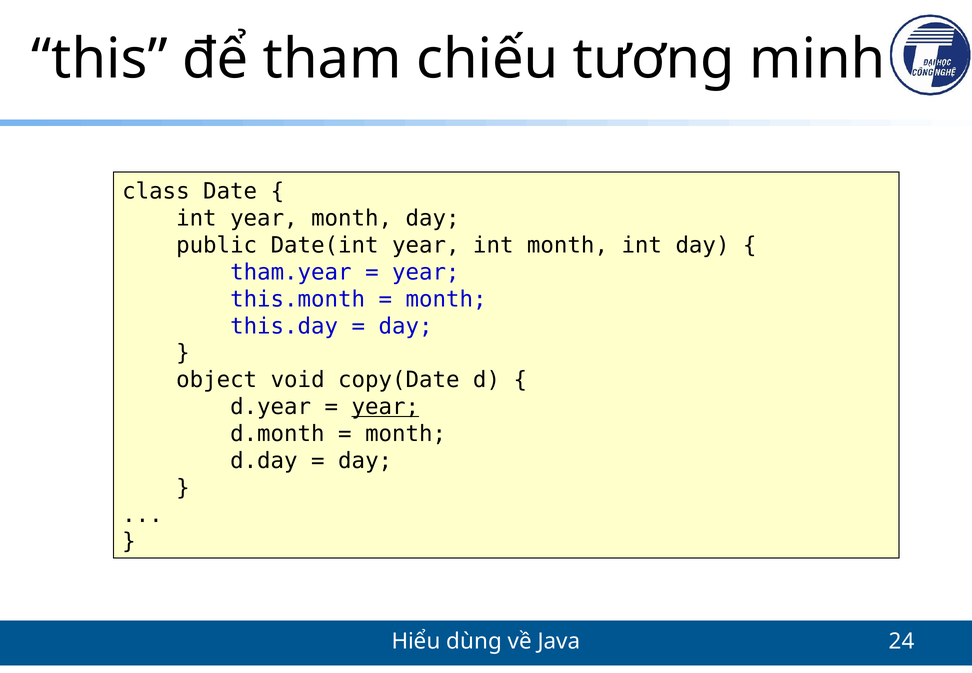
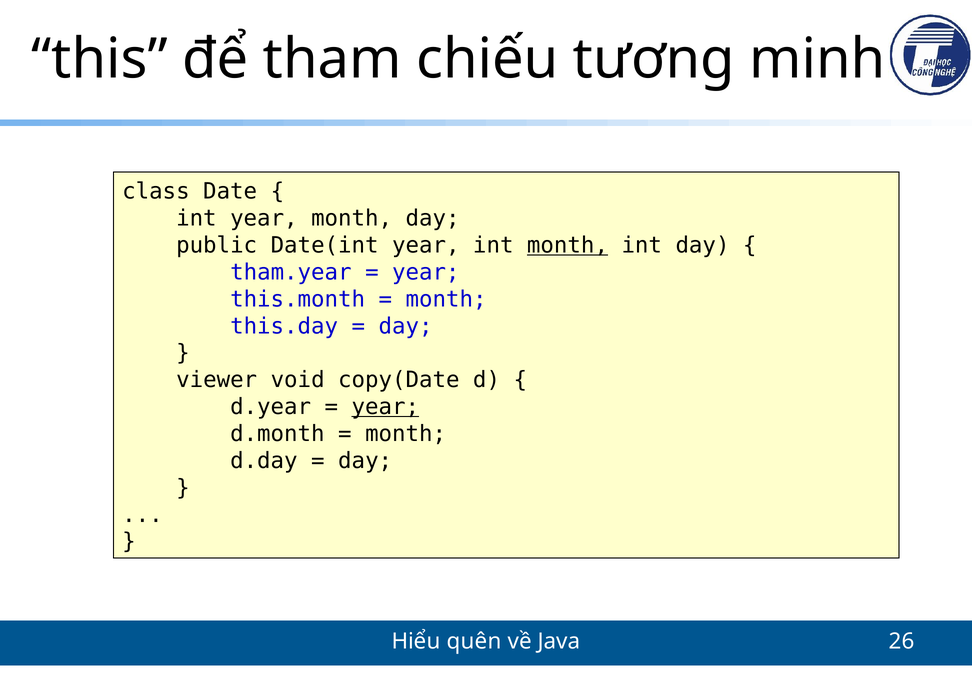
month underline: none -> present (567, 245)
object: object -> viewer (217, 380)
dùng: dùng -> quên (474, 641)
24: 24 -> 26 (902, 641)
